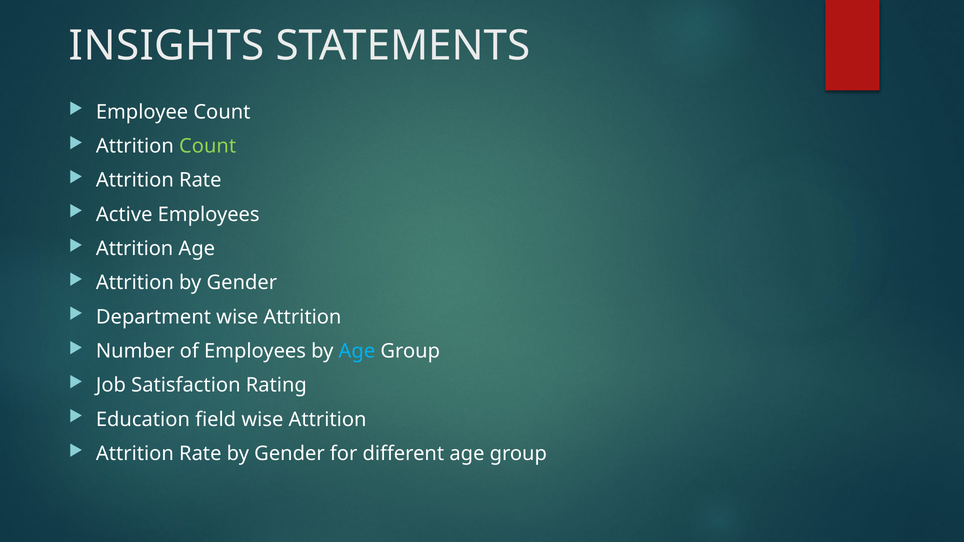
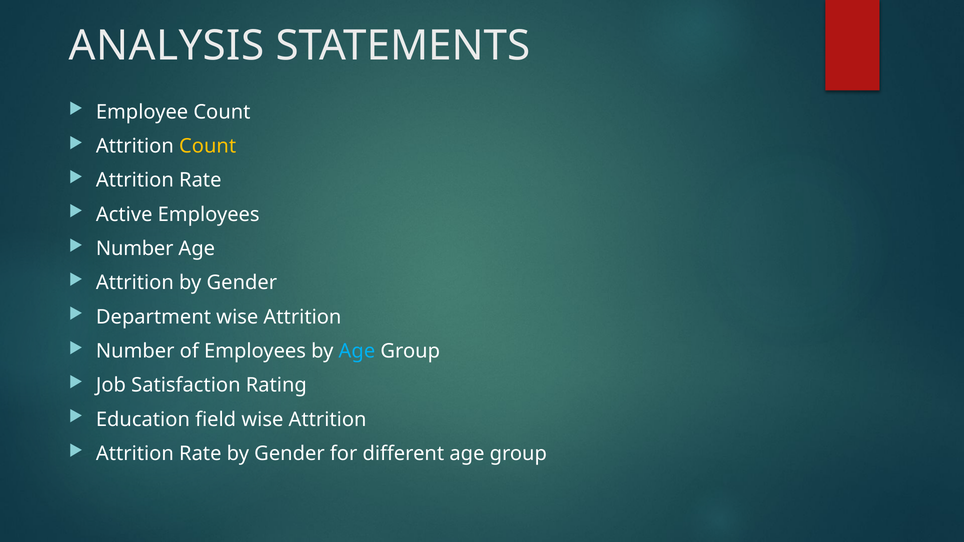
INSIGHTS: INSIGHTS -> ANALYSIS (167, 46)
Count colour: light green -> yellow (208, 146)
Attrition: Attrition -> Number (135, 249)
